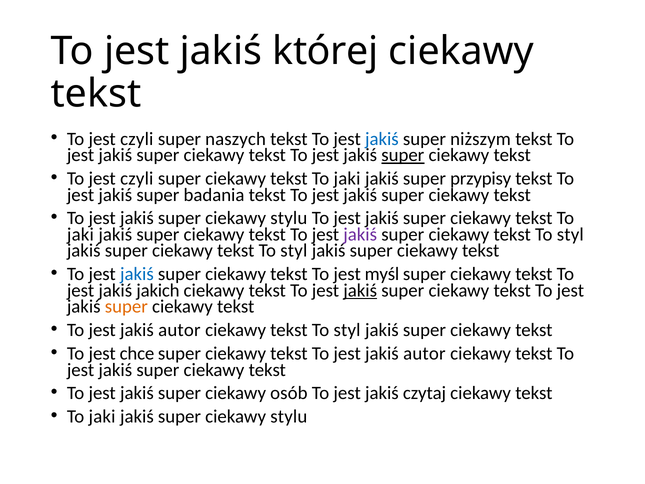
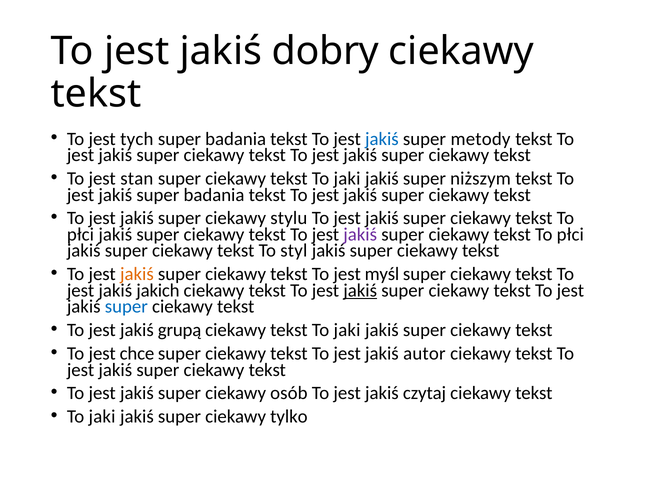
której: której -> dobry (325, 51)
czyli: czyli -> tych (137, 139)
naszych: naszych -> badania (236, 139)
niższym: niższym -> metody (481, 139)
super underline: present -> none (403, 155)
czyli: czyli -> stan (137, 178)
przypisy: przypisy -> niższym (481, 178)
jaki: jaki -> płci (80, 234)
styl: styl -> płci (570, 234)
jakiś colour: blue -> orange (137, 274)
super colour: orange -> blue (126, 307)
autor: autor -> grupą (180, 330)
styl: styl -> jaki (347, 330)
stylu: stylu -> tylko (289, 416)
